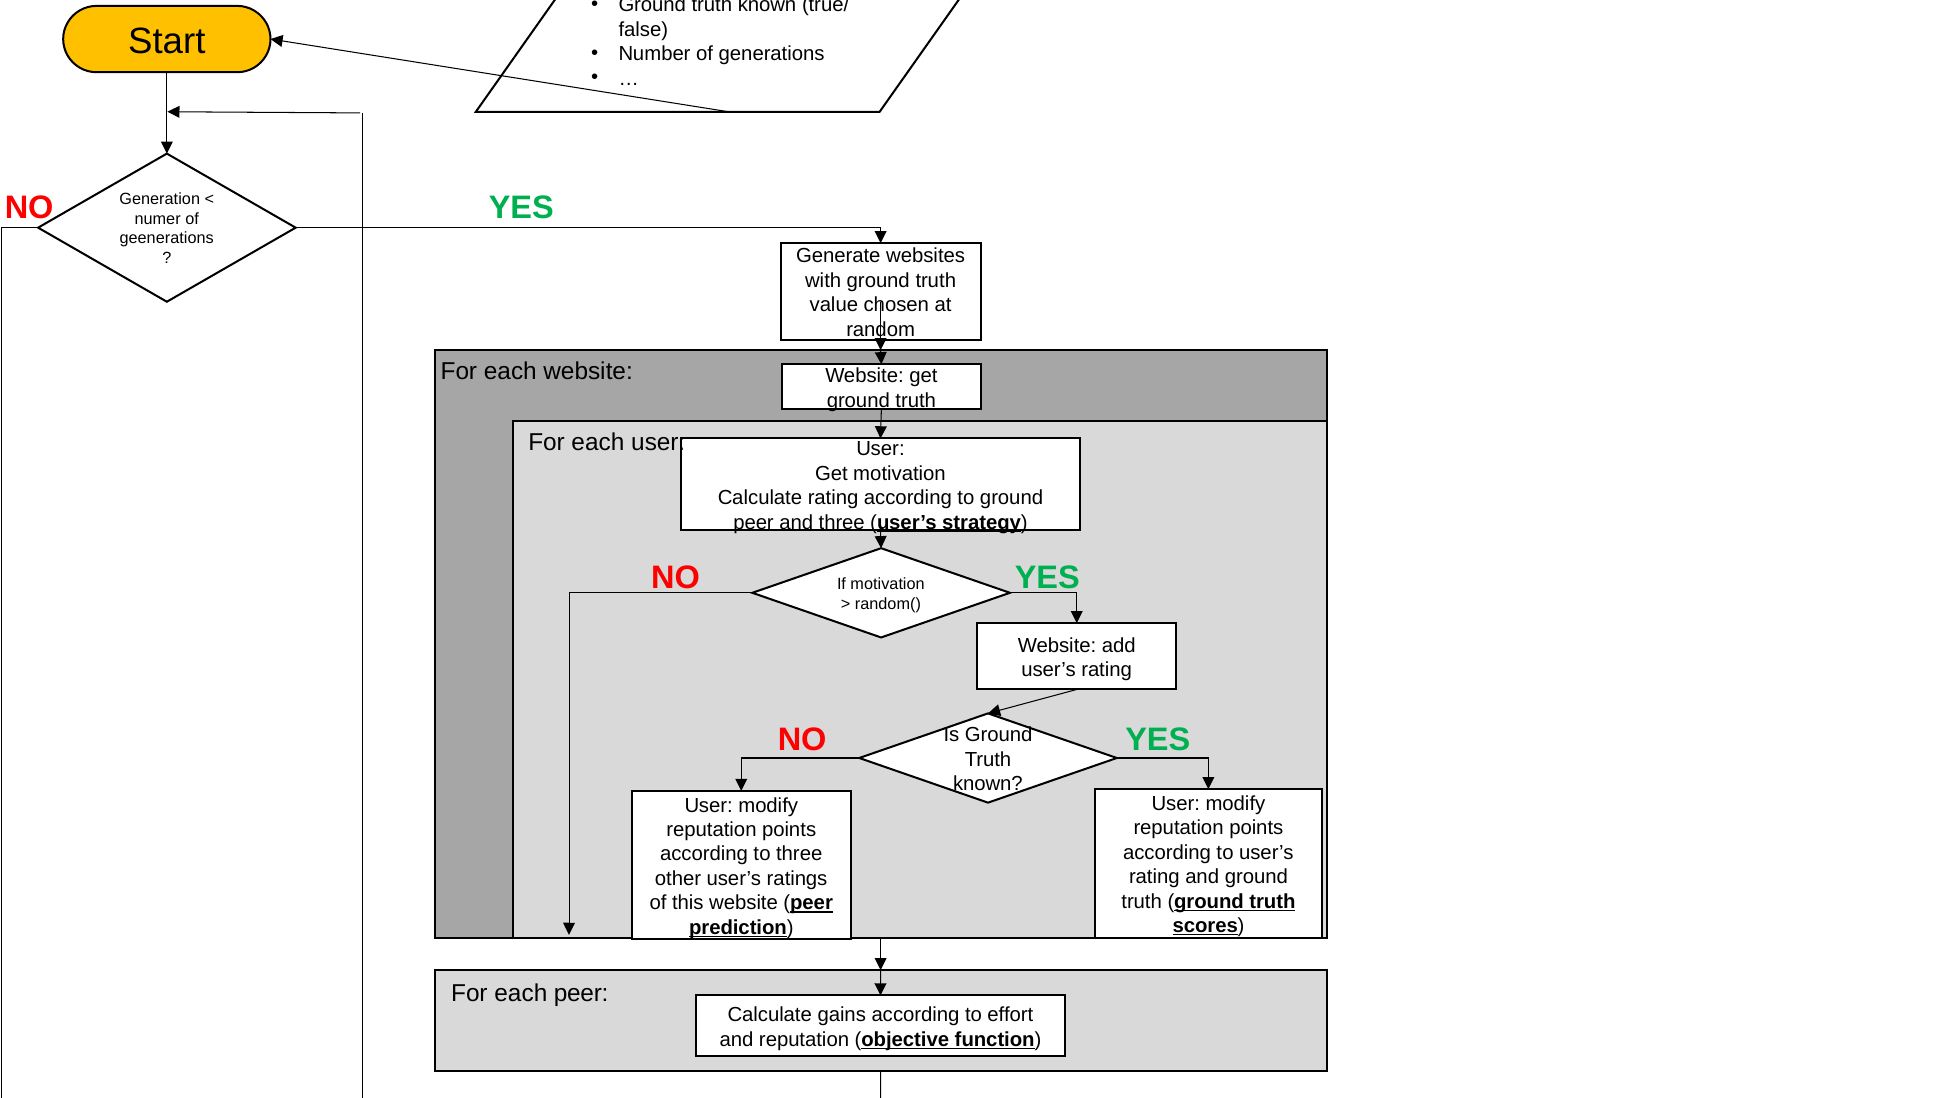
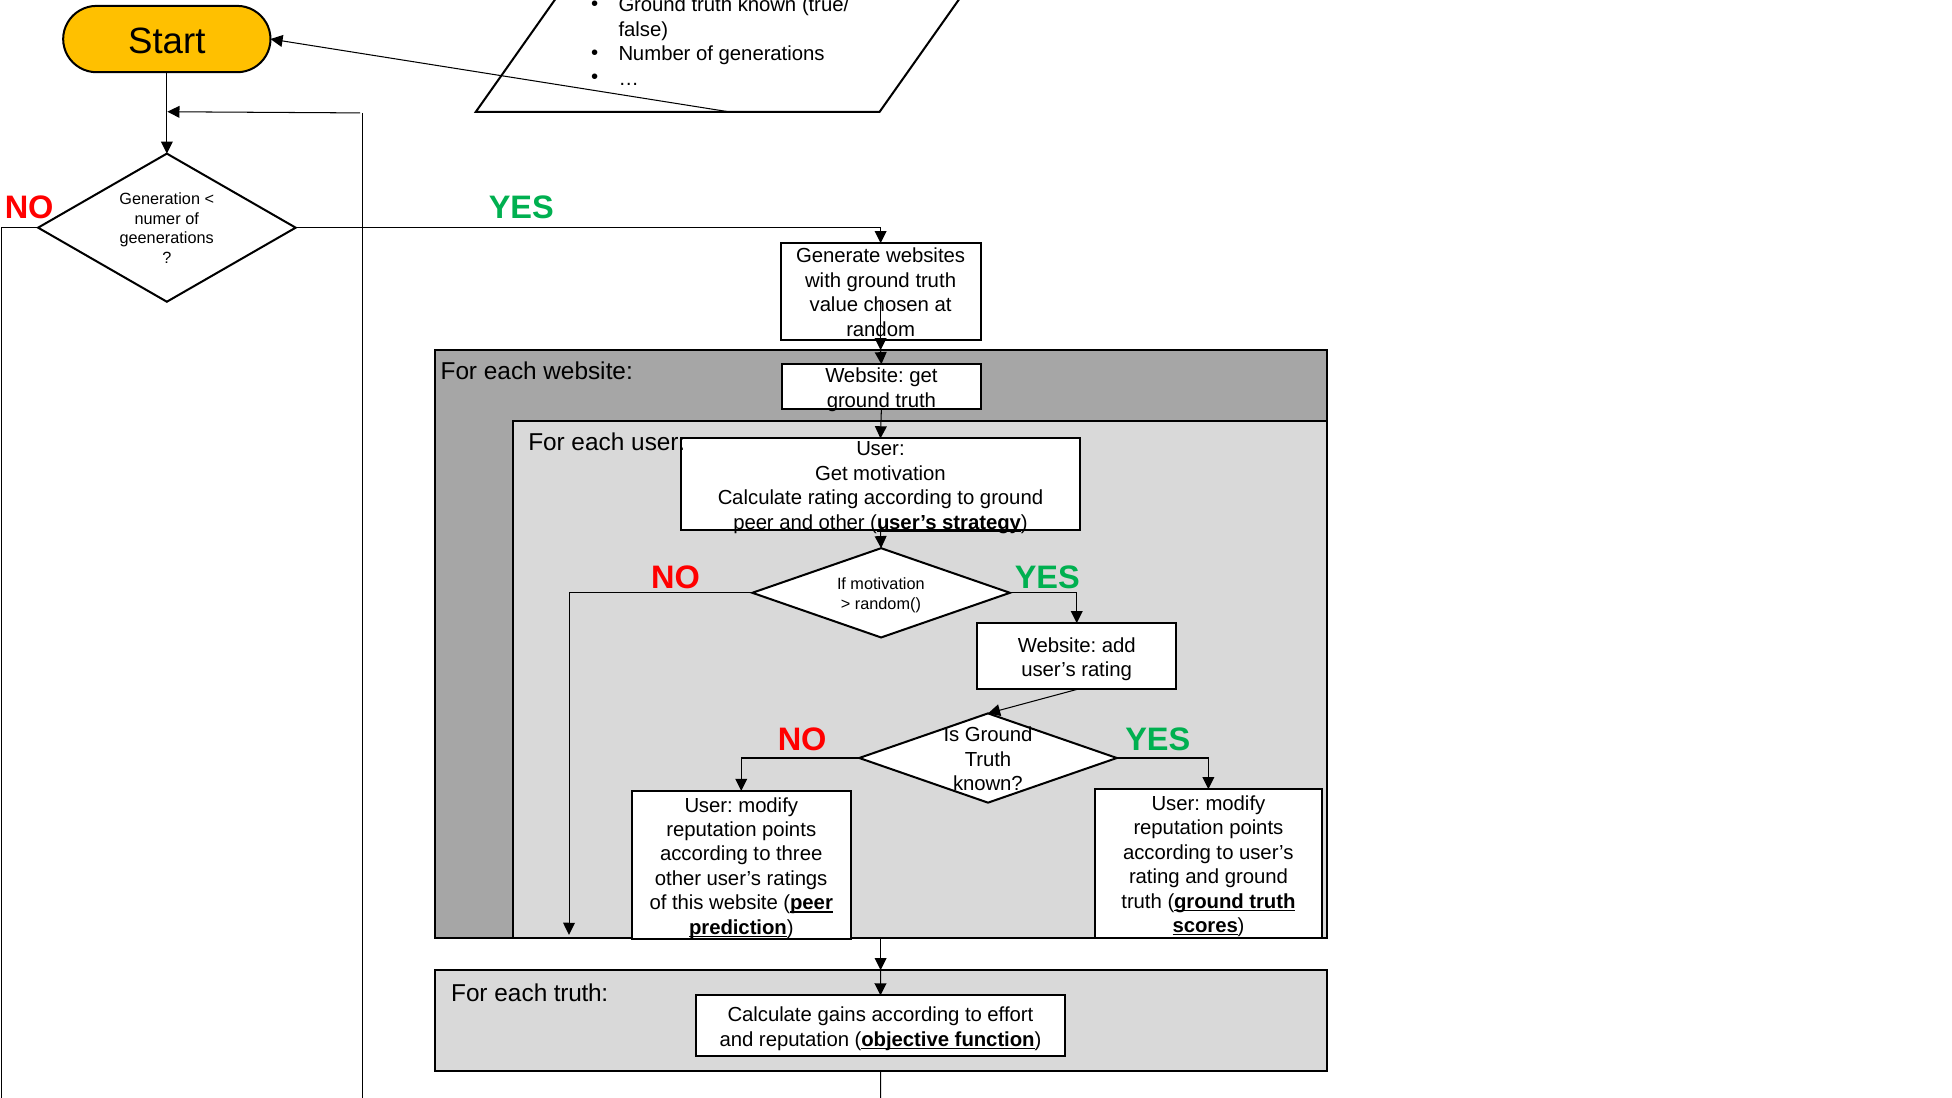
and three: three -> other (842, 522)
each peer: peer -> truth (581, 994)
